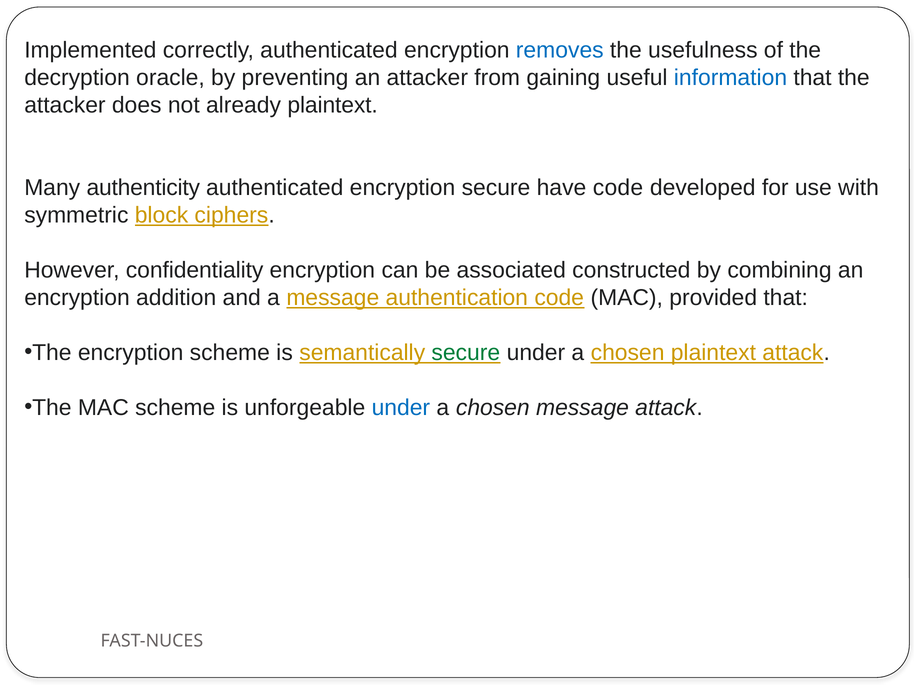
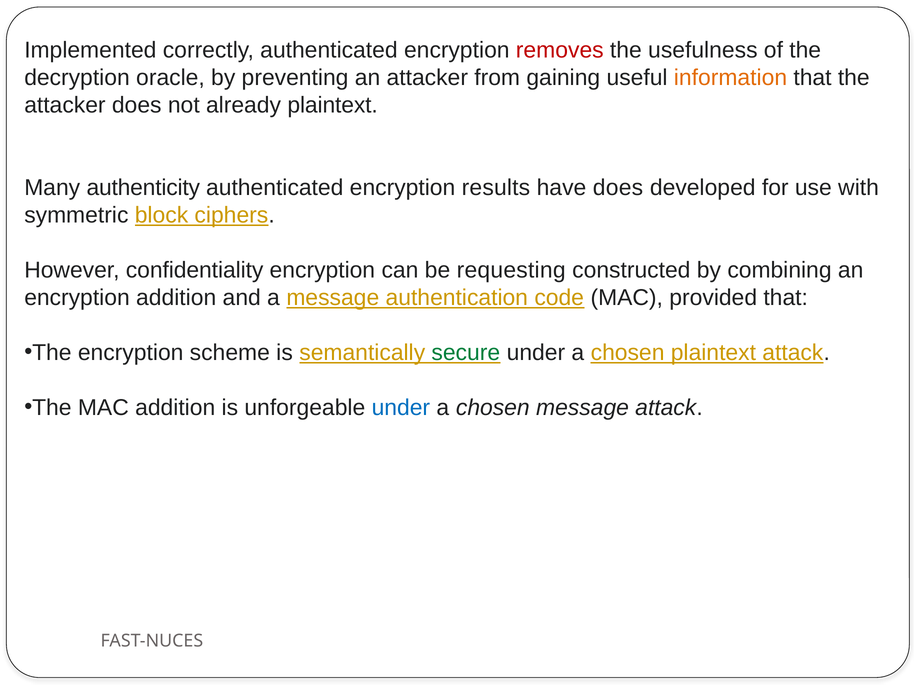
removes colour: blue -> red (560, 50)
information colour: blue -> orange (730, 78)
encryption secure: secure -> results (496, 188)
have code: code -> does (618, 188)
associated: associated -> requesting (511, 270)
MAC scheme: scheme -> addition (175, 408)
